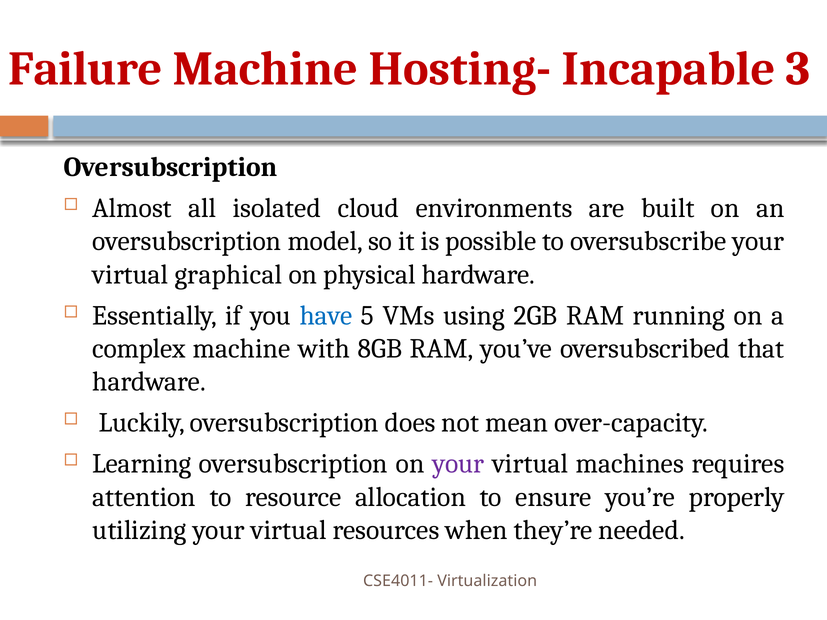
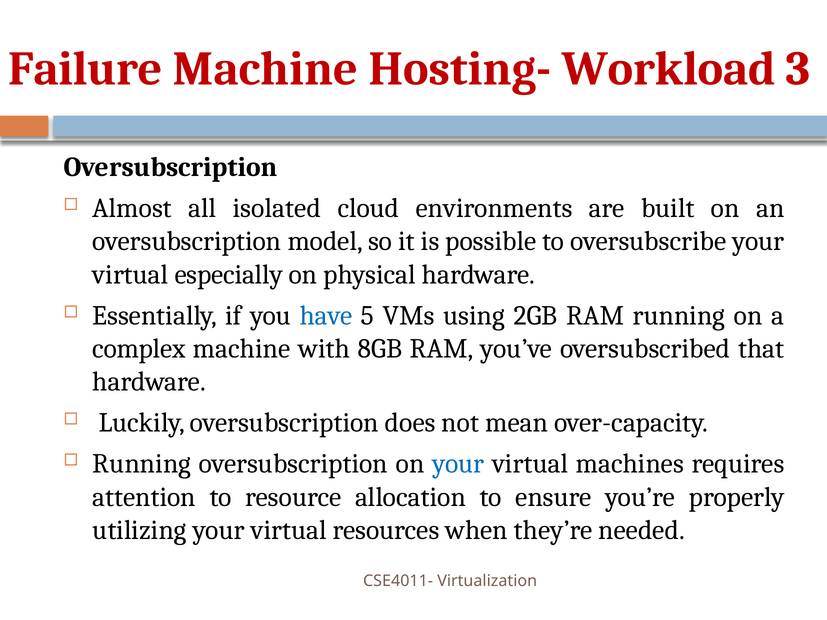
Incapable: Incapable -> Workload (669, 69)
graphical: graphical -> especially (229, 275)
Learning: Learning -> Running (142, 464)
your colour: purple -> blue (458, 464)
